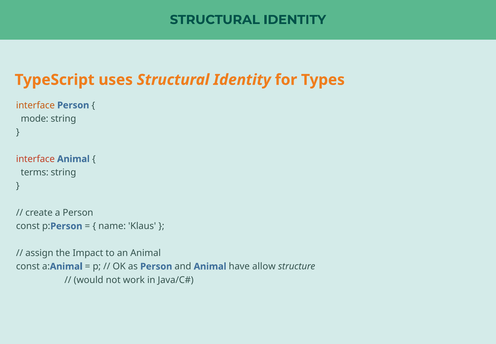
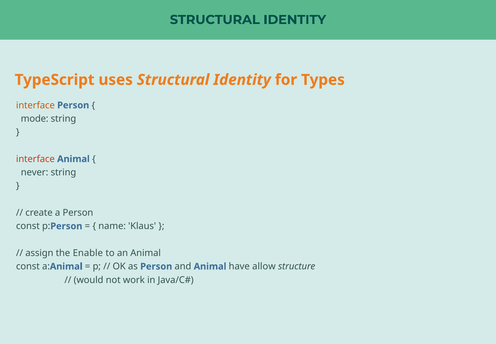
terms: terms -> never (35, 172)
Impact: Impact -> Enable (88, 253)
